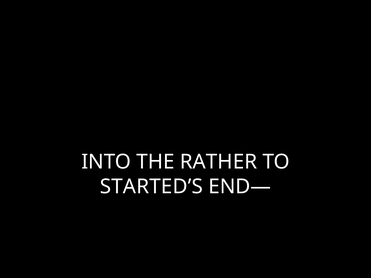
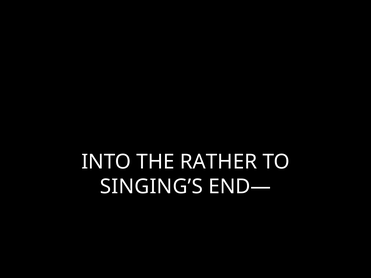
STARTED’S: STARTED’S -> SINGING’S (151, 187)
